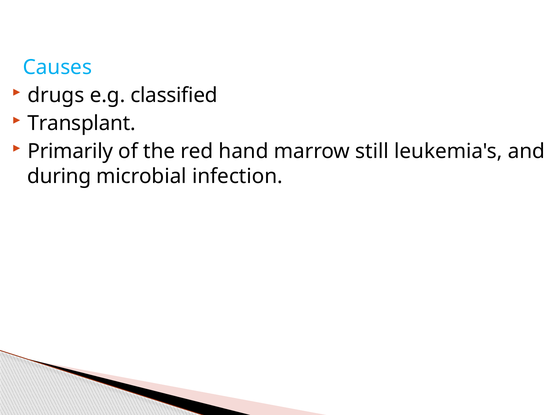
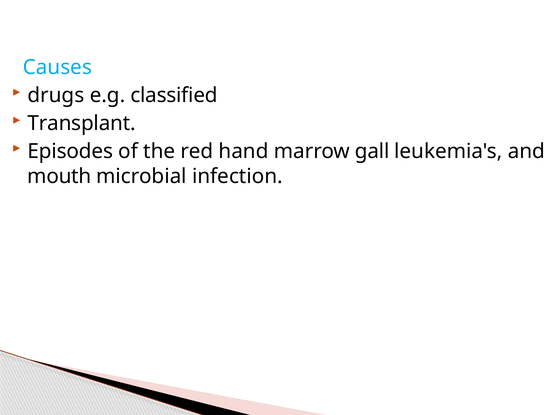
Primarily: Primarily -> Episodes (70, 151)
still: still -> gall (372, 151)
during: during -> mouth (59, 176)
